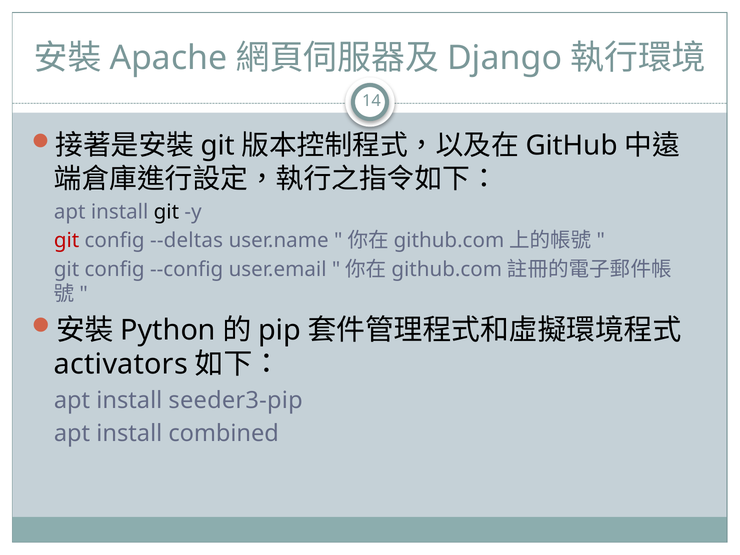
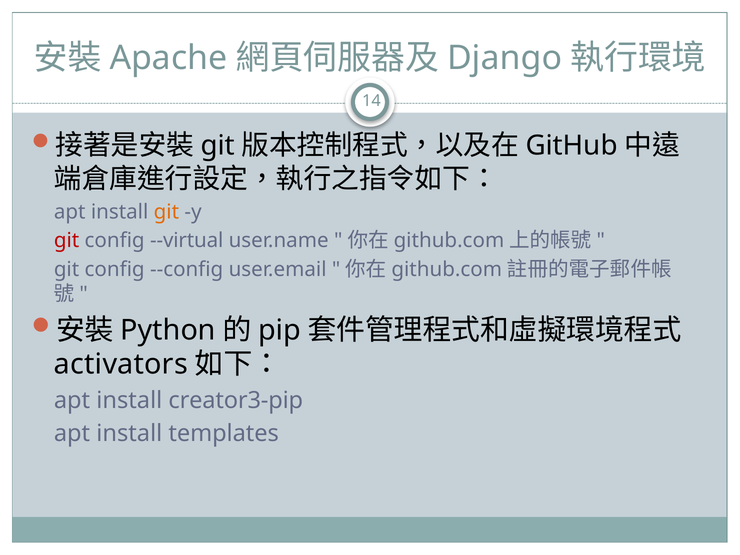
git colour: black -> orange (166, 212)
--deltas: --deltas -> --virtual (187, 241)
seeder3-pip: seeder3-pip -> creator3-pip (236, 400)
combined: combined -> templates (224, 433)
